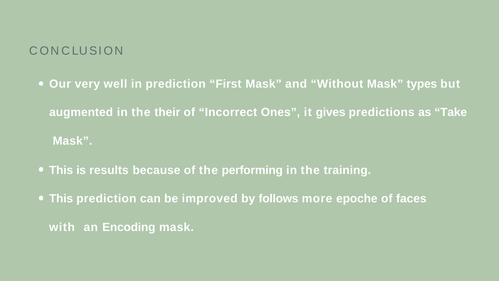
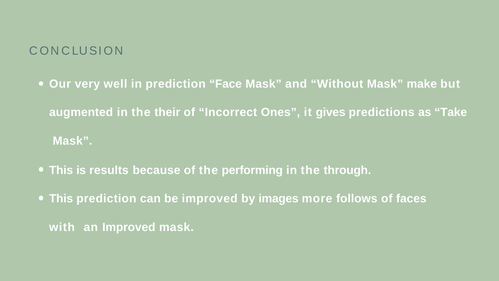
First: First -> Face (226, 84)
types: types -> make (422, 84)
training: training -> through (347, 170)
follows: follows -> images (279, 199)
epoche: epoche -> follows (357, 199)
an Encoding: Encoding -> Improved (129, 227)
